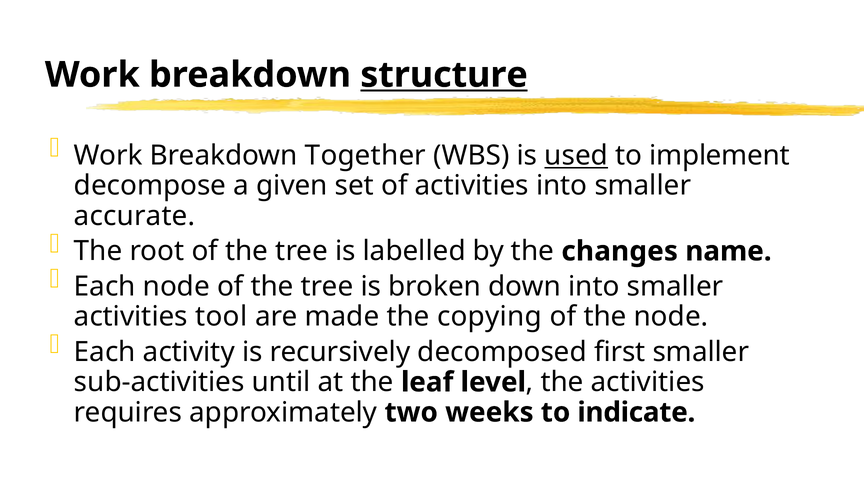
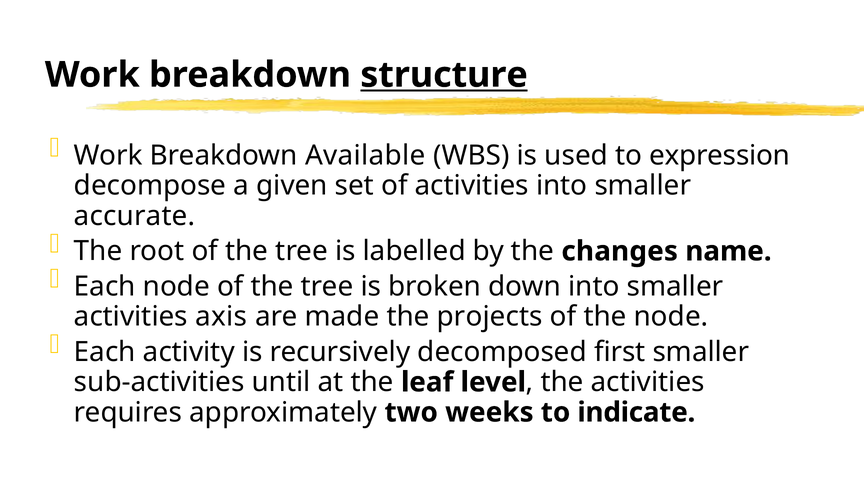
Together: Together -> Available (365, 156)
used underline: present -> none (576, 156)
implement: implement -> expression (720, 156)
tool: tool -> axis (221, 317)
copying: copying -> projects (490, 317)
